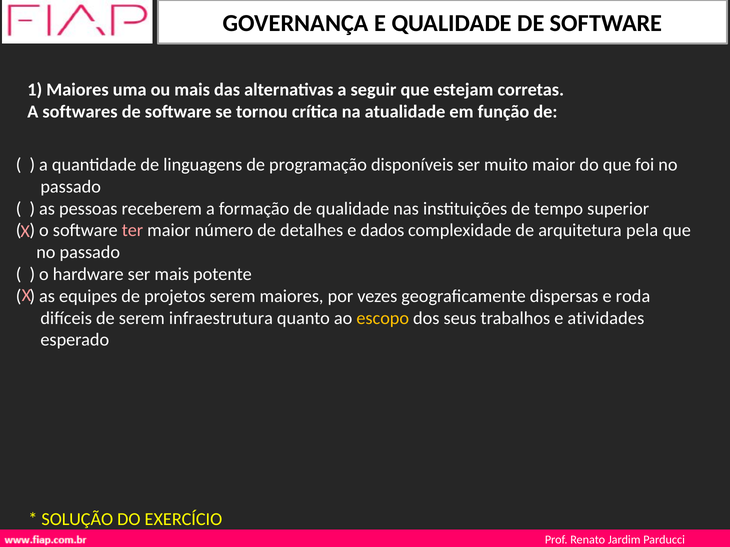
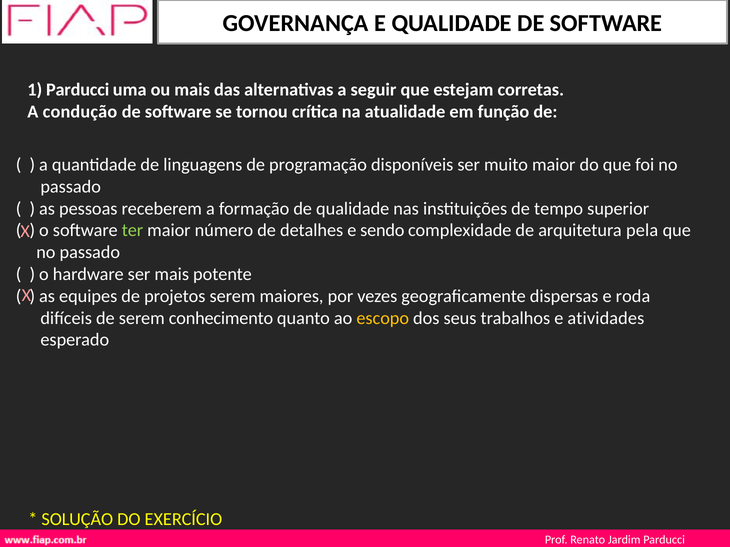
1 Maiores: Maiores -> Parducci (78, 90)
softwares: softwares -> condução (80, 112)
ter colour: pink -> light green (132, 231)
dados: dados -> sendo (382, 231)
infraestrutura: infraestrutura -> conhecimento (221, 318)
